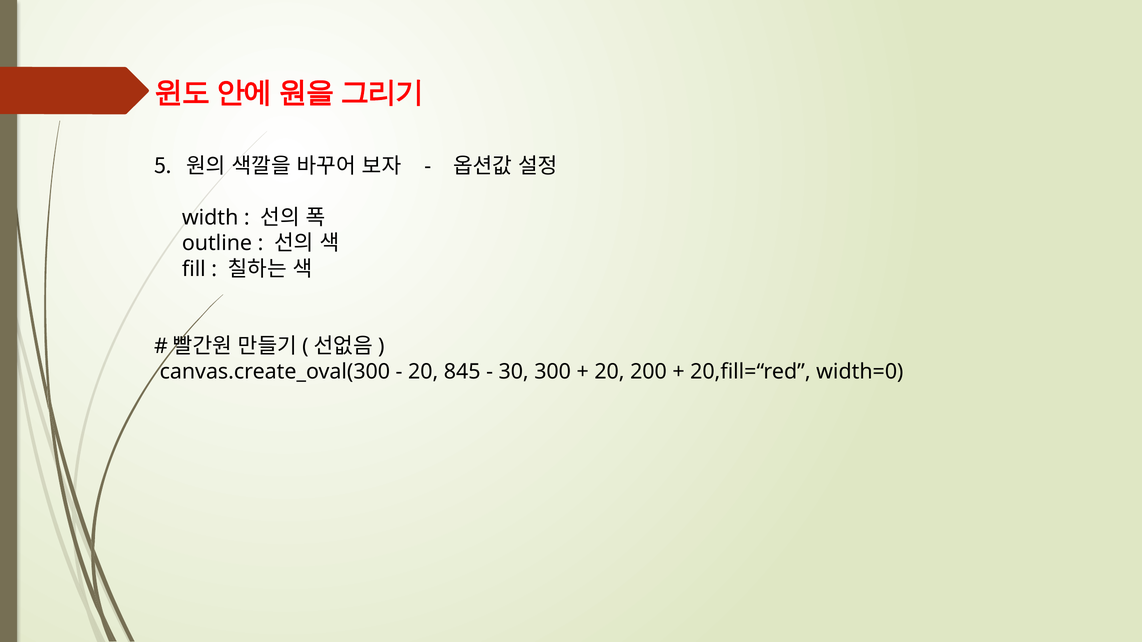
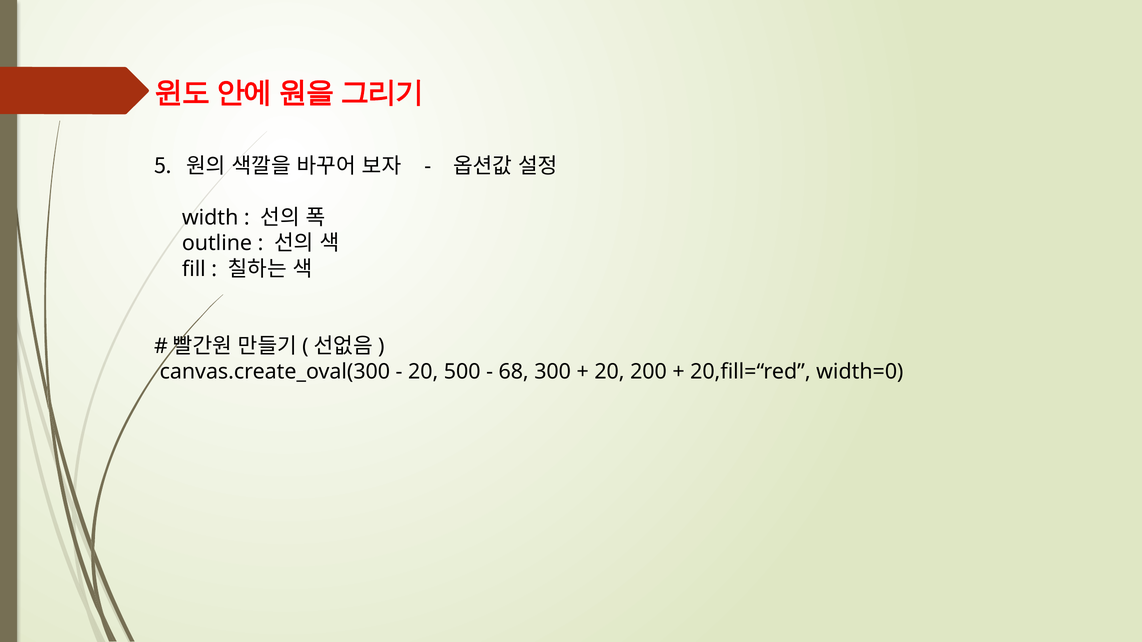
845: 845 -> 500 (462, 372)
30: 30 -> 68 (514, 372)
